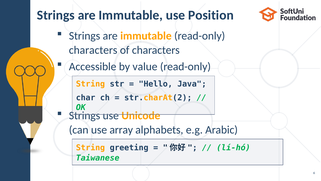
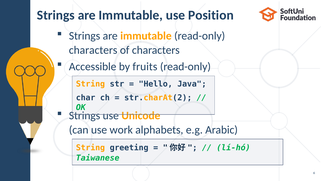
value: value -> fruits (145, 66)
array: array -> work (121, 130)
